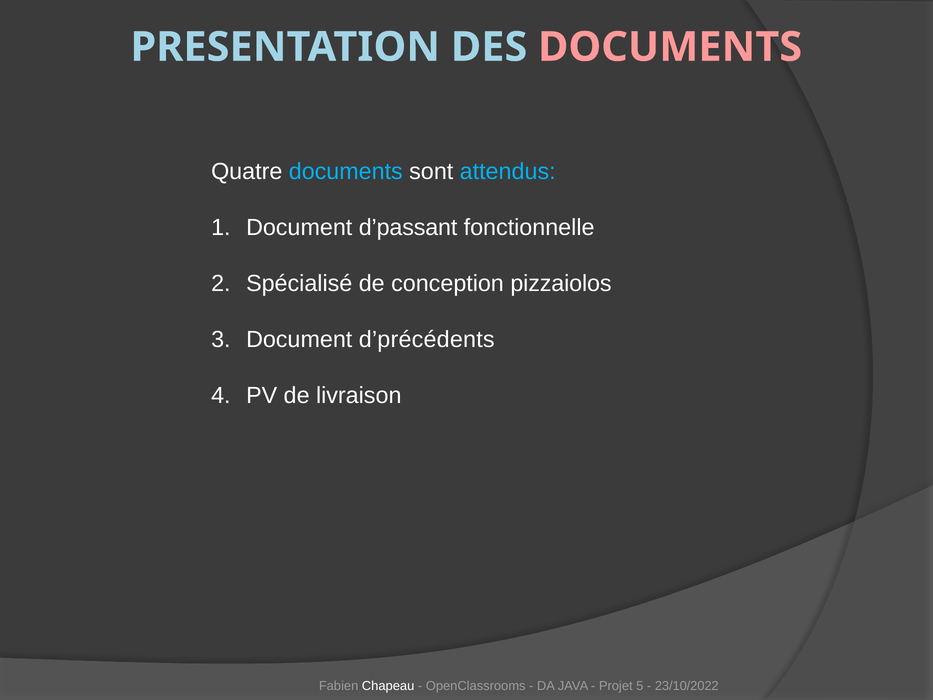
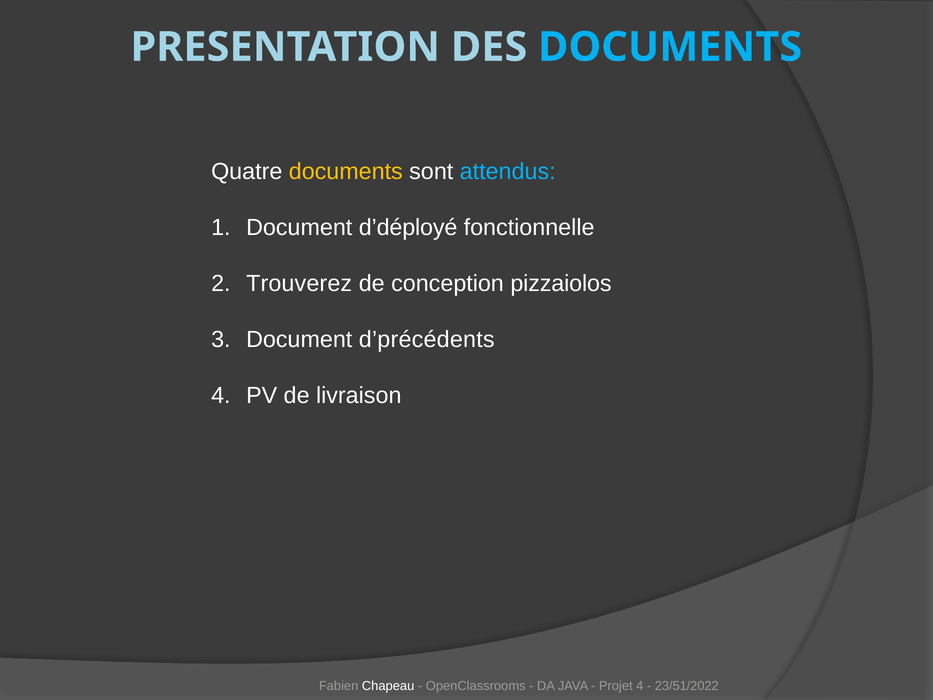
DOCUMENTS colour: pink -> light blue (670, 47)
documents colour: light blue -> yellow (346, 172)
d’passant: d’passant -> d’déployé (408, 228)
Spécialisé: Spécialisé -> Trouverez (299, 284)
Projet 5: 5 -> 4 (640, 686)
23/10/2022: 23/10/2022 -> 23/51/2022 (687, 686)
